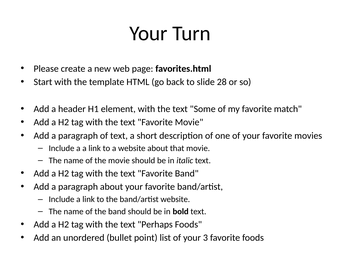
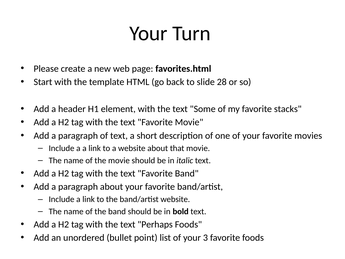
match: match -> stacks (288, 109)
